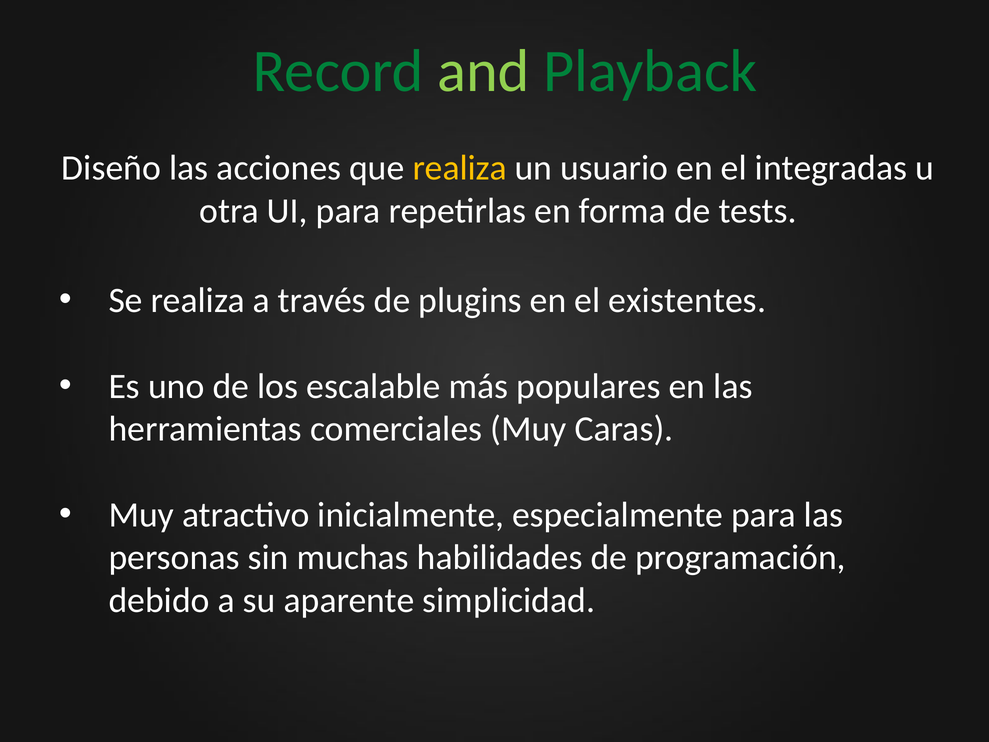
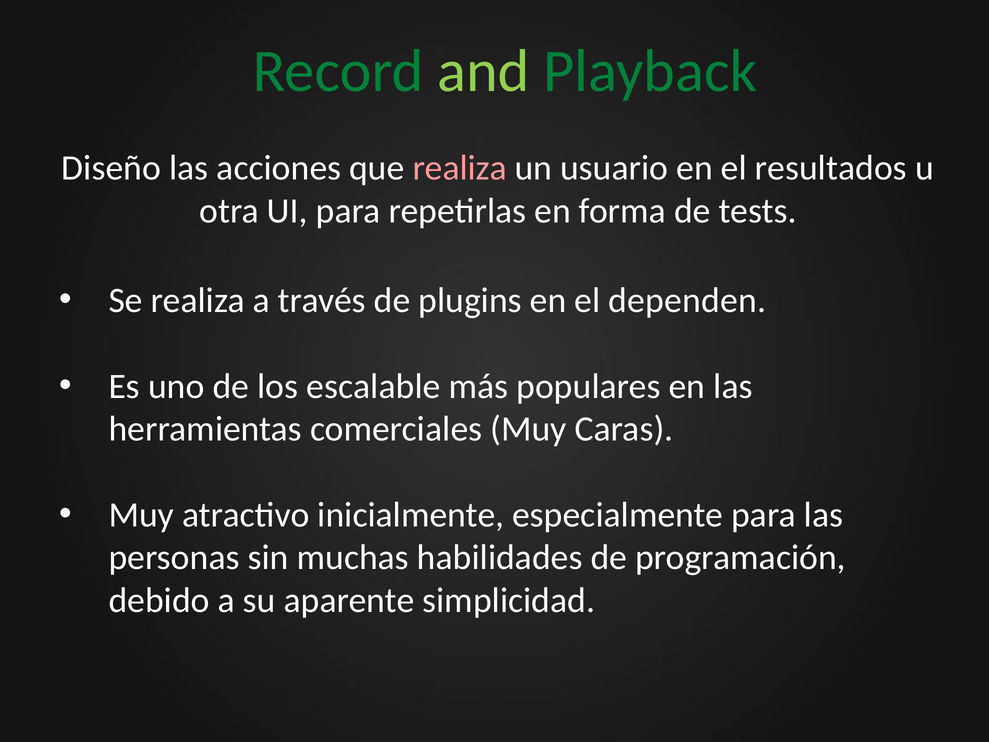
realiza colour: yellow -> pink (460, 168)
integradas: integradas -> resultados (831, 168)
existentes: existentes -> dependen (687, 300)
